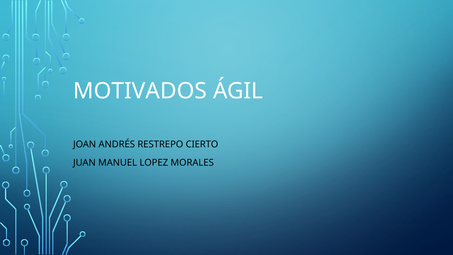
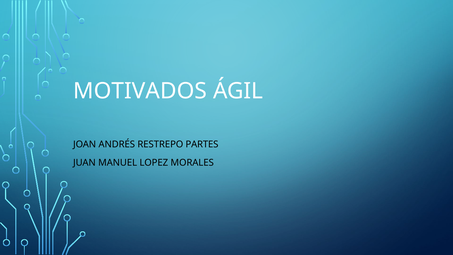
CIERTO: CIERTO -> PARTES (202, 144)
